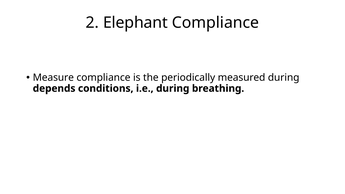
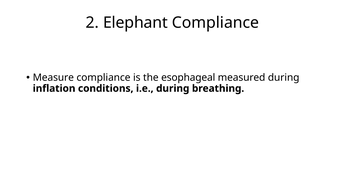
periodically: periodically -> esophageal (188, 78)
depends: depends -> inflation (54, 88)
